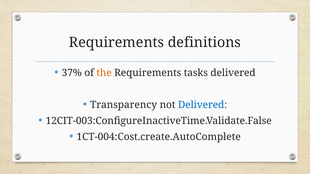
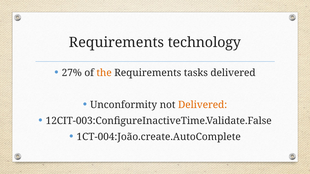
definitions: definitions -> technology (204, 43)
37%: 37% -> 27% (72, 73)
Transparency: Transparency -> Unconformity (124, 105)
Delivered colour: blue -> orange (203, 105)
1CT-004:Cost.create.AutoComplete: 1CT-004:Cost.create.AutoComplete -> 1CT-004:João.create.AutoComplete (159, 137)
